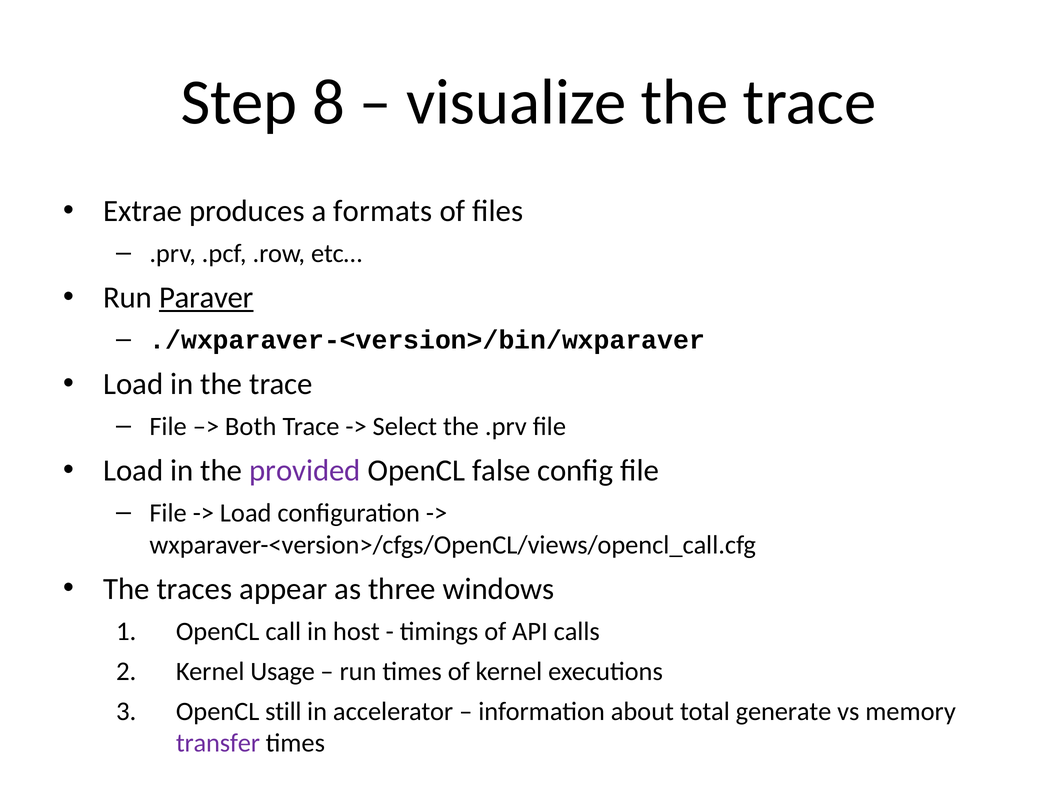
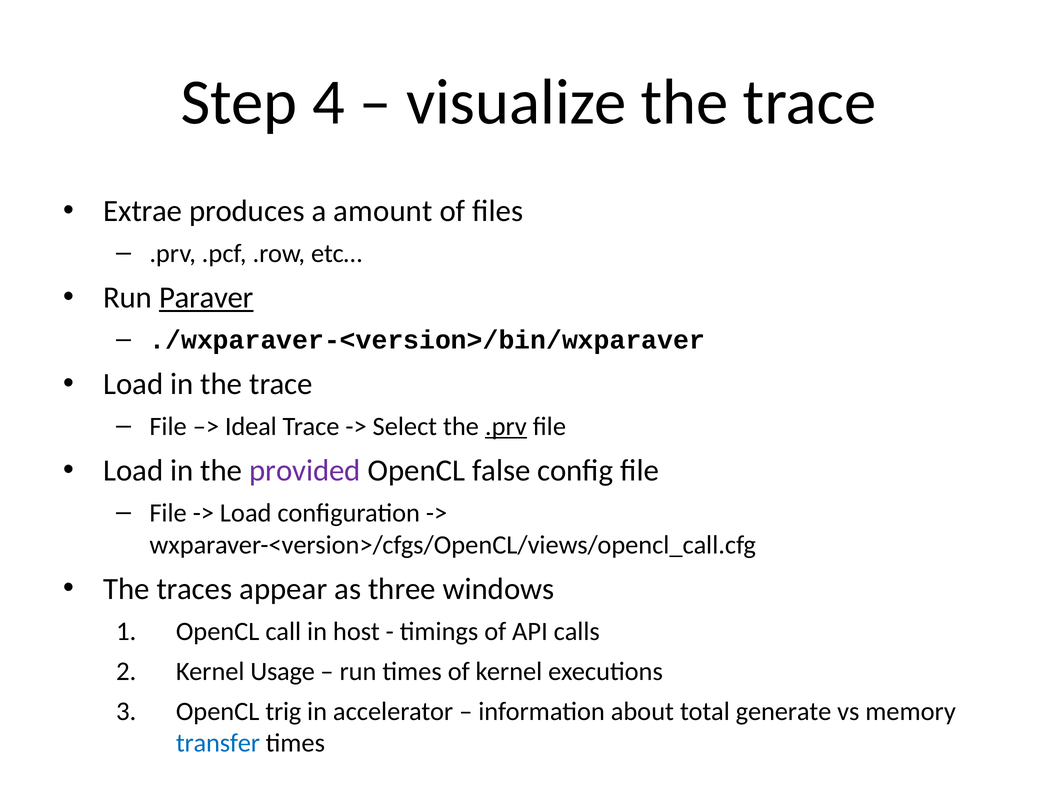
8: 8 -> 4 (328, 102)
formats: formats -> amount (383, 211)
Both: Both -> Ideal (251, 426)
.prv underline: none -> present (506, 426)
still: still -> trig (283, 711)
transfer colour: purple -> blue (218, 743)
